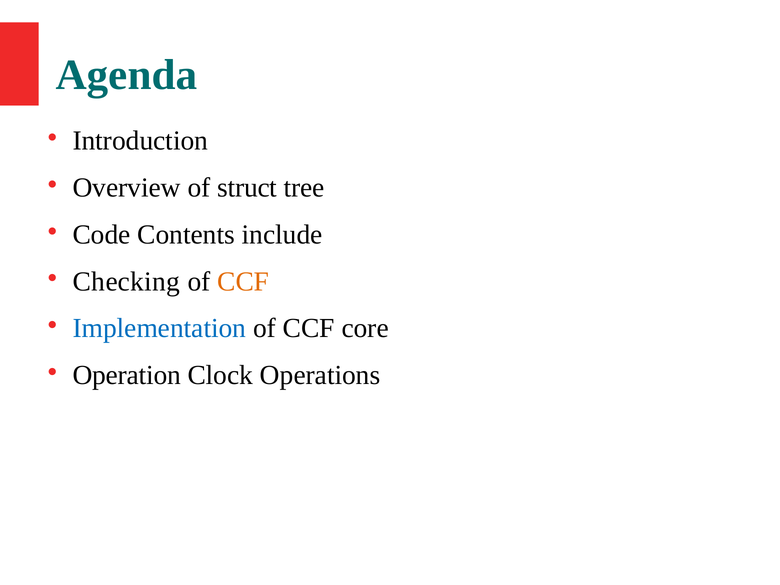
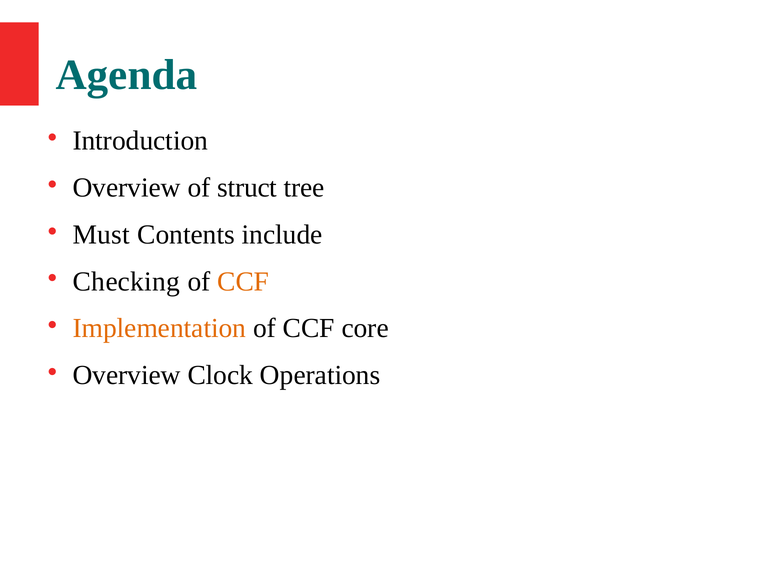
Code: Code -> Must (101, 234)
Implementation colour: blue -> orange (159, 328)
Operation: Operation -> Overview (127, 375)
